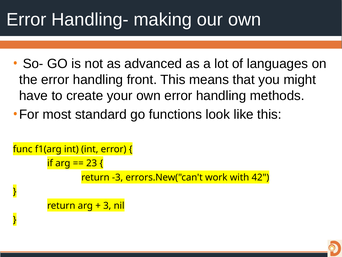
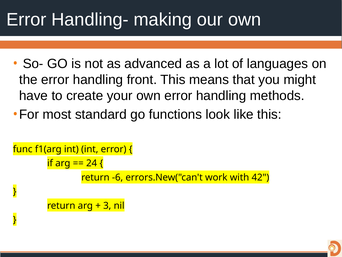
23: 23 -> 24 (92, 163)
-3: -3 -> -6 (118, 177)
